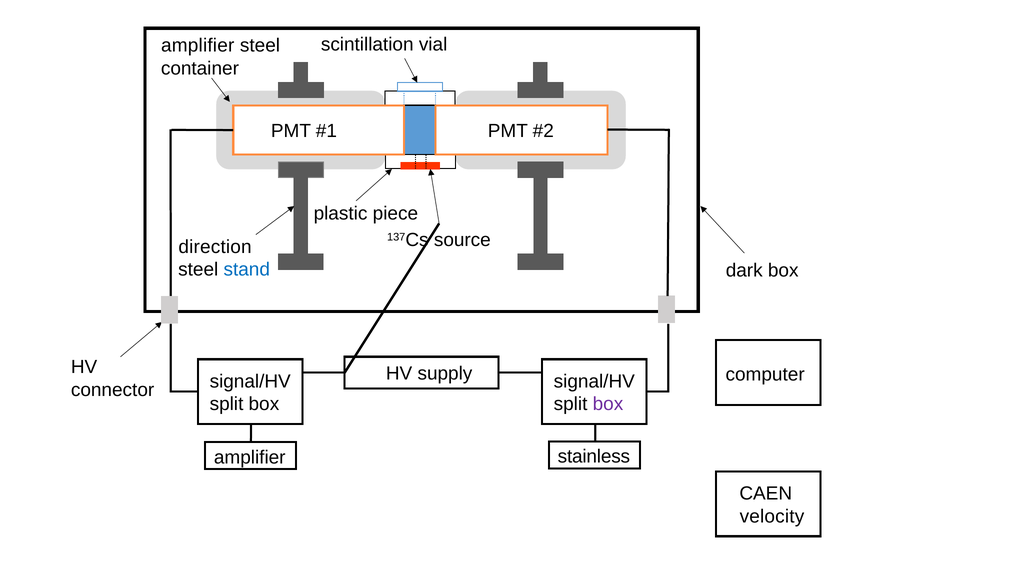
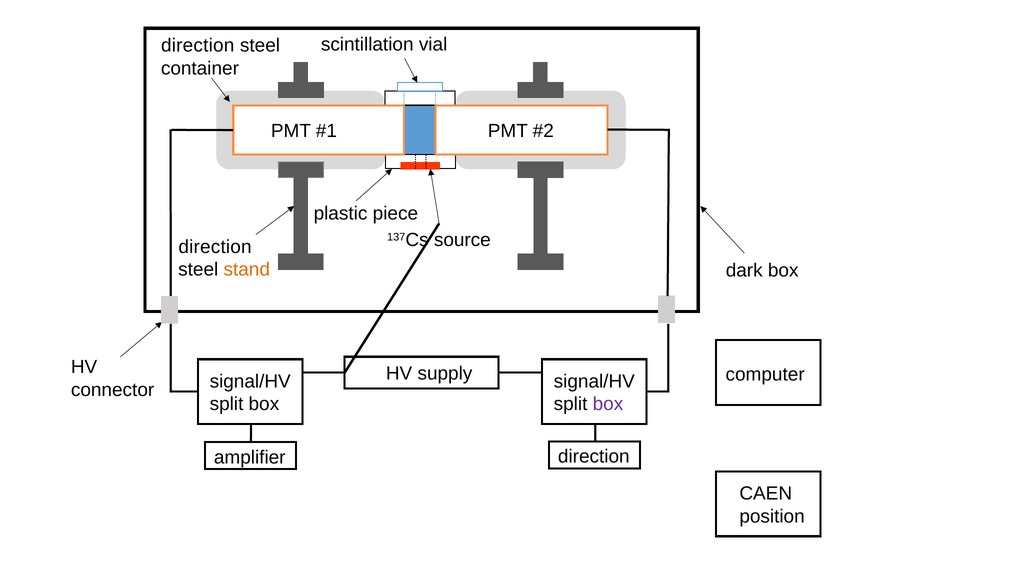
amplifier: amplifier -> direction (198, 45)
stand colour: blue -> orange (247, 270)
amplifier stainless: stainless -> direction (594, 457)
velocity: velocity -> position (772, 516)
